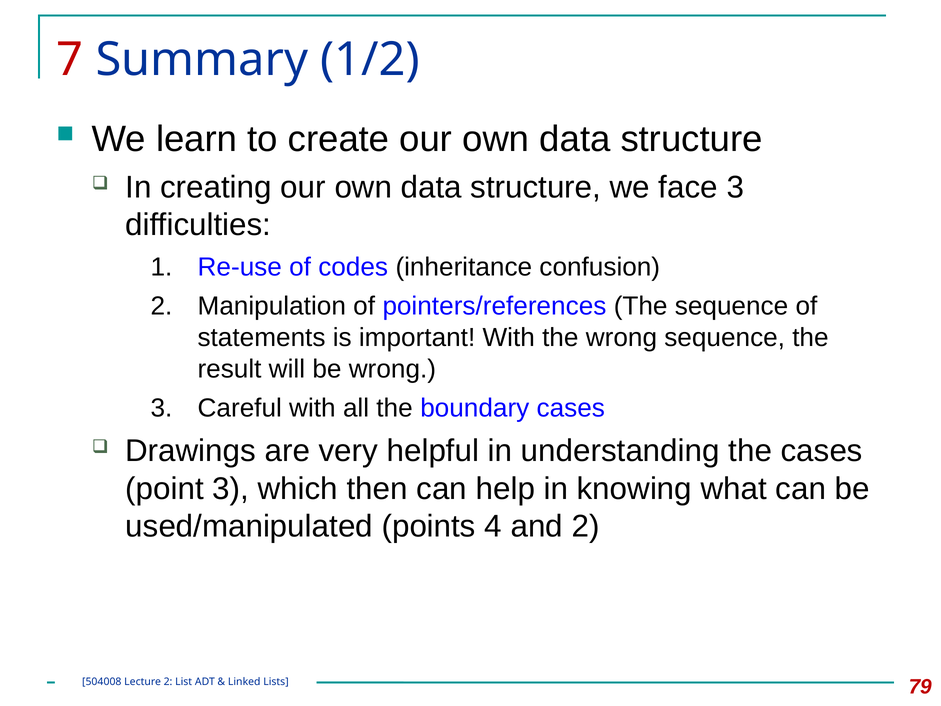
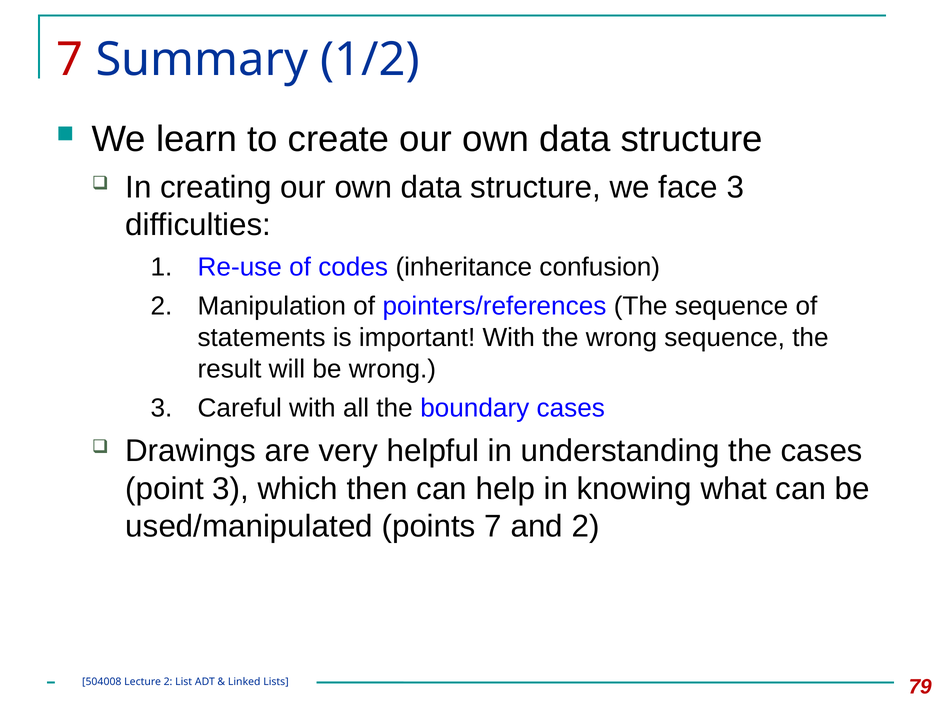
points 4: 4 -> 7 (493, 526)
